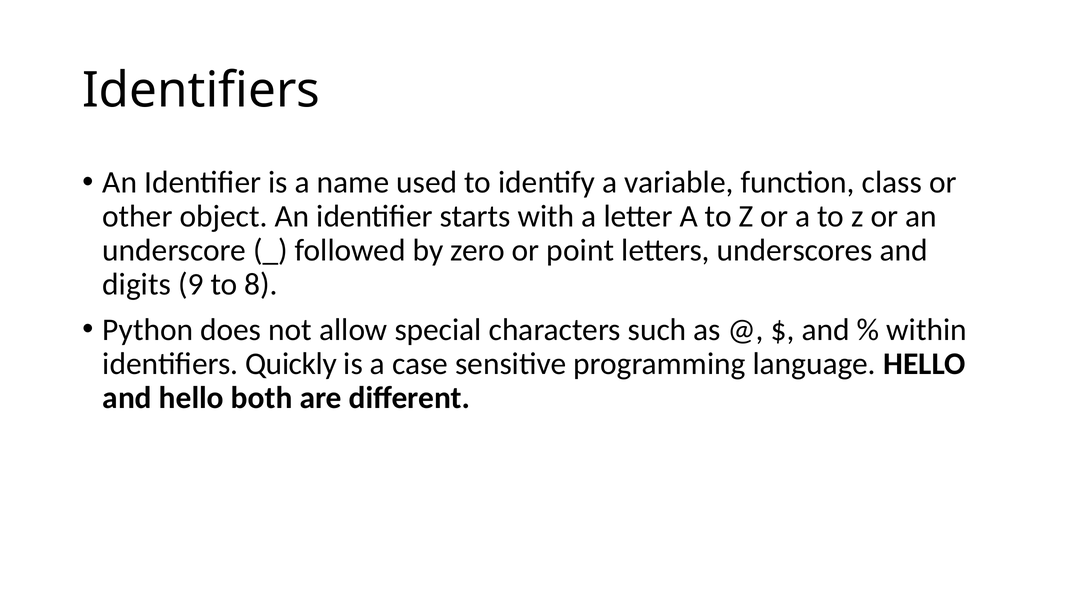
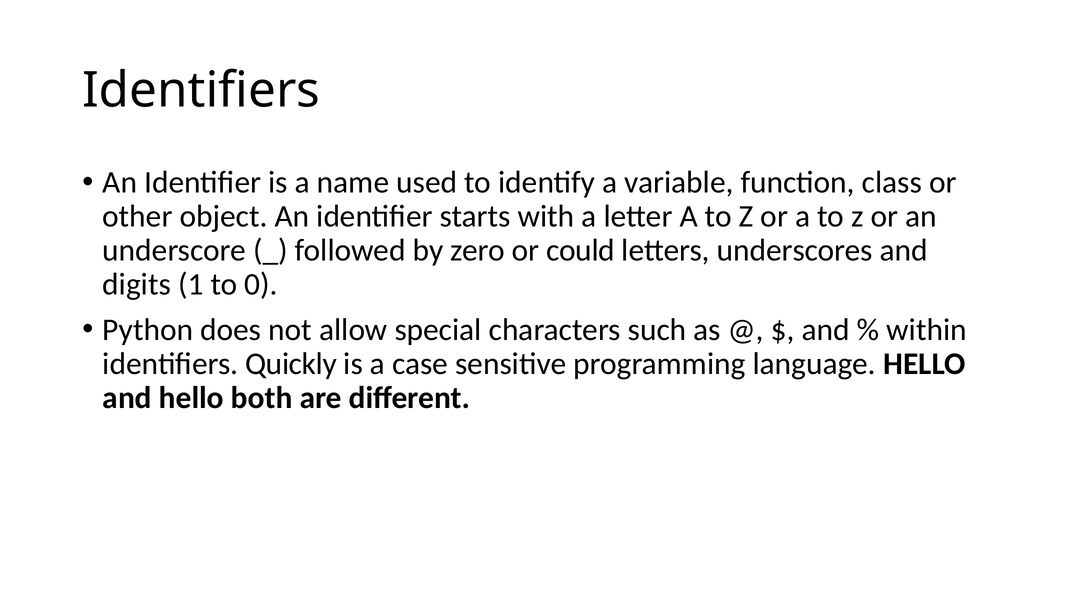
point: point -> could (581, 250)
9: 9 -> 1 (191, 284)
8: 8 -> 0 (261, 284)
